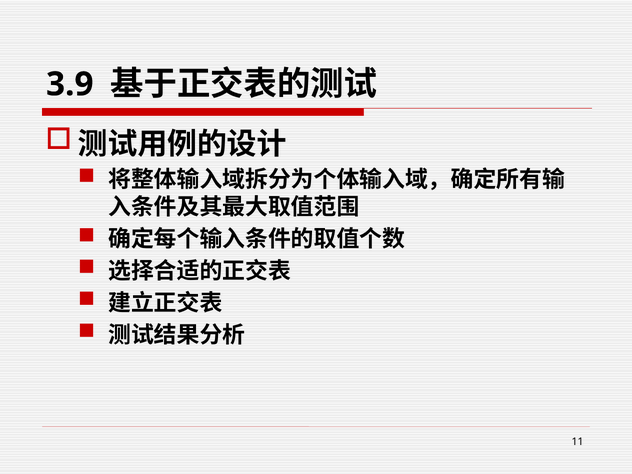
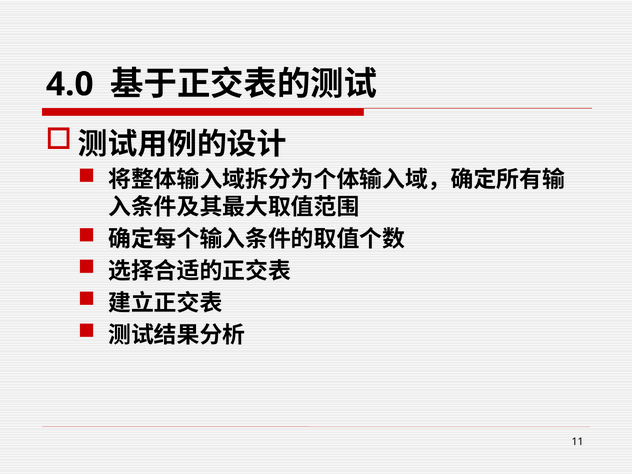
3.9: 3.9 -> 4.0 (70, 84)
